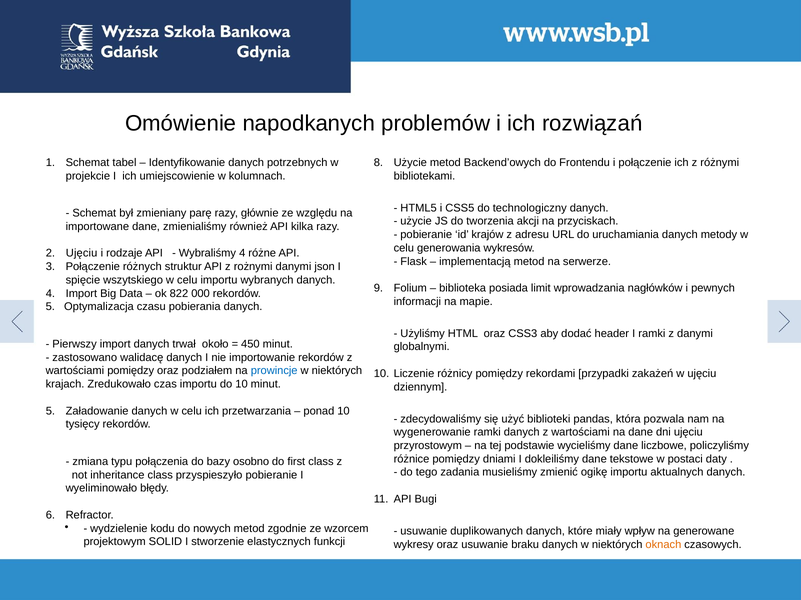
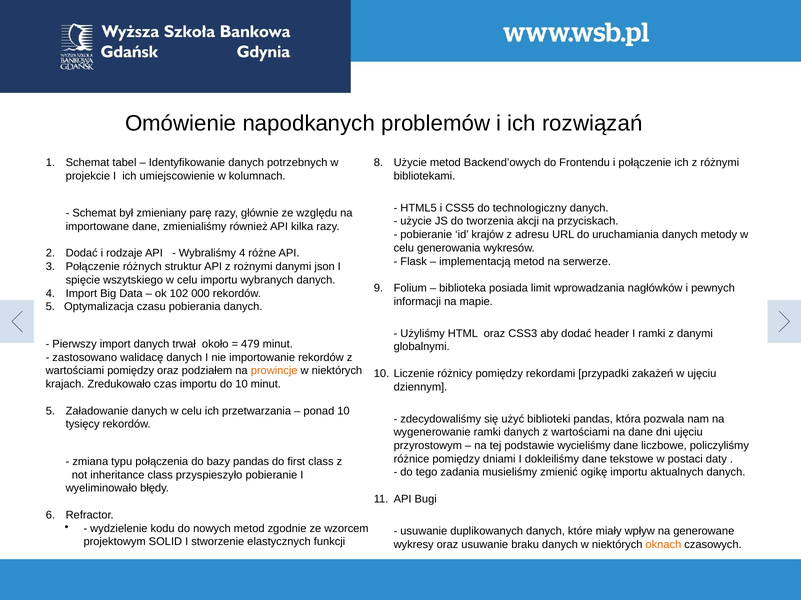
Ujęciu: Ujęciu -> Dodać (82, 254)
822: 822 -> 102 (179, 294)
450: 450 -> 479 (250, 345)
prowincje colour: blue -> orange (274, 371)
bazy osobno: osobno -> pandas (251, 462)
